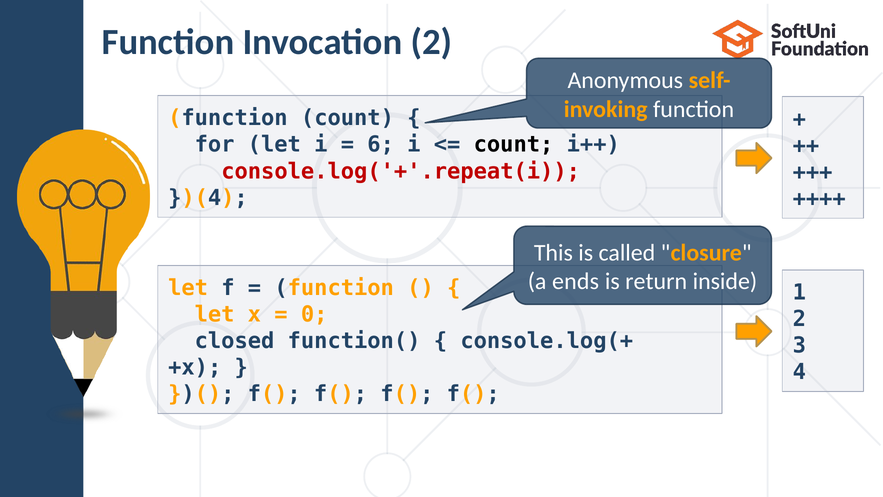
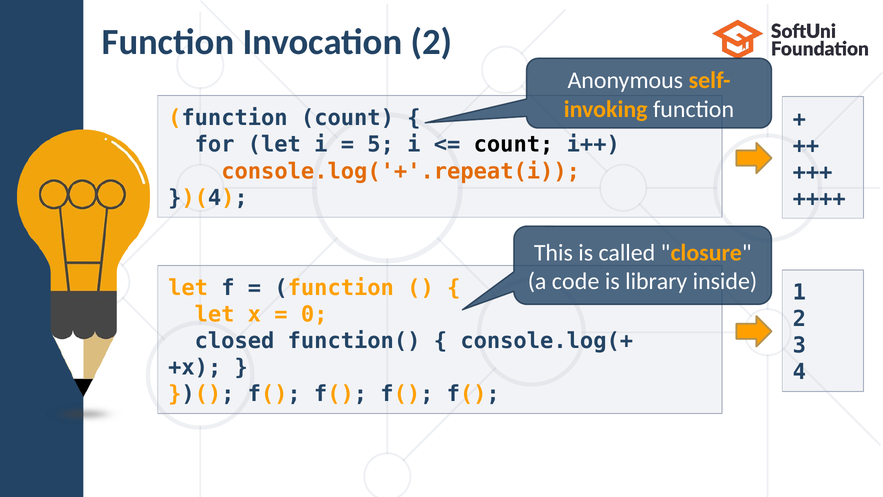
6: 6 -> 5 (381, 145)
console.log('+'.repeat(i colour: red -> orange (401, 171)
ends: ends -> code (576, 281)
return: return -> library (656, 281)
